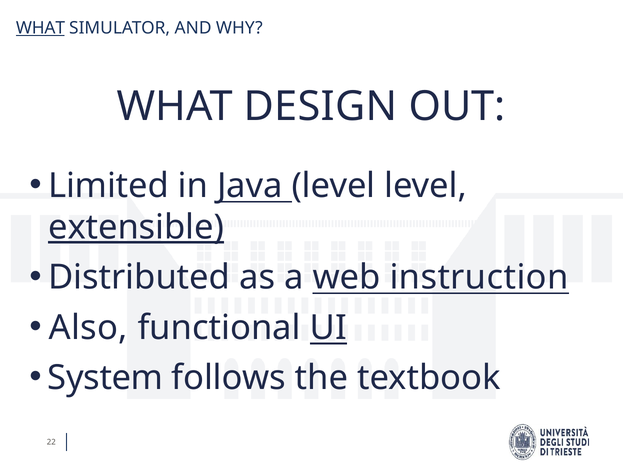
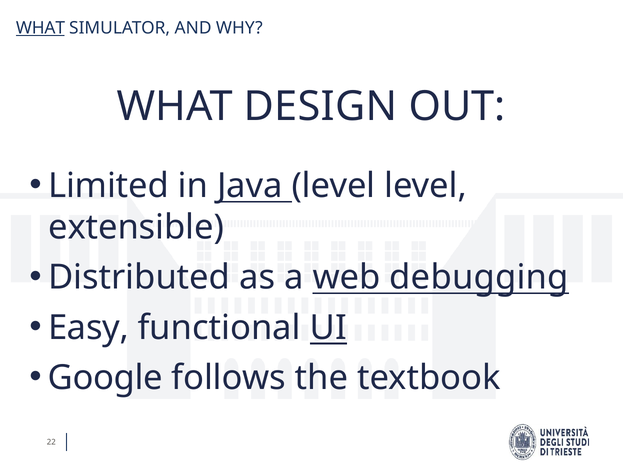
extensible underline: present -> none (136, 228)
instruction: instruction -> debugging (479, 278)
Also: Also -> Easy (88, 328)
System: System -> Google (105, 378)
